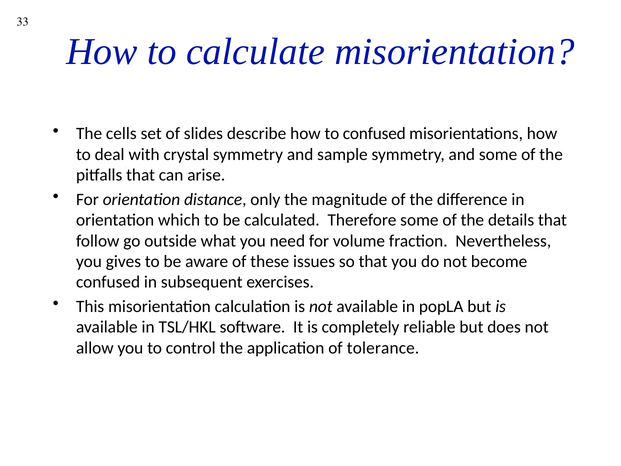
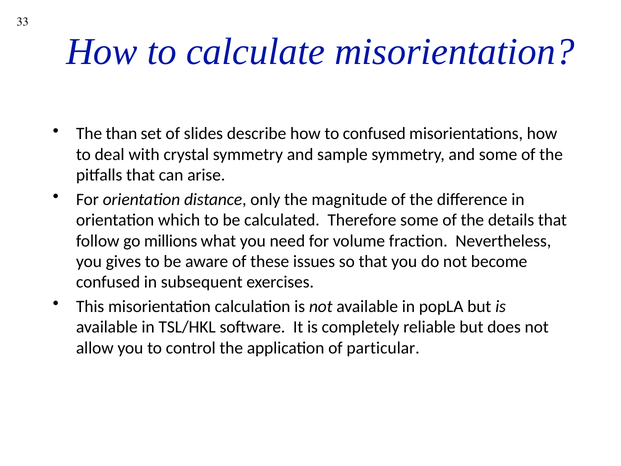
cells: cells -> than (121, 134)
outside: outside -> millions (171, 241)
tolerance: tolerance -> particular (383, 348)
